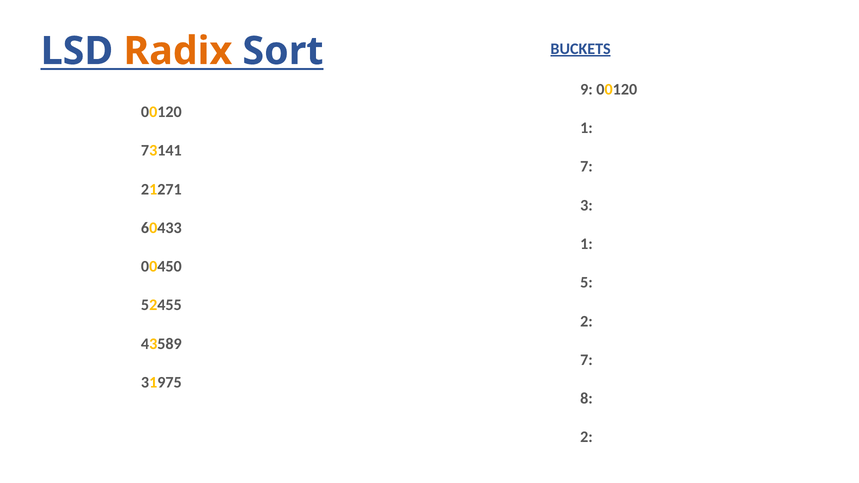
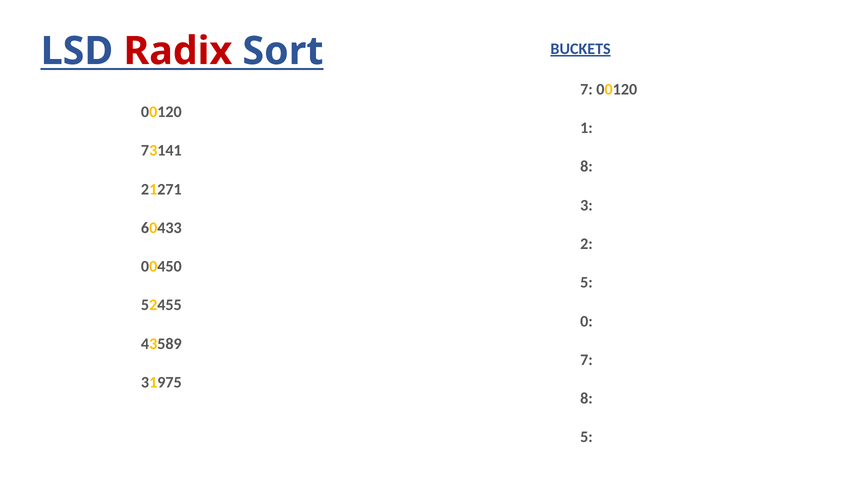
Radix colour: orange -> red (178, 51)
9: 9 -> 7 (586, 89)
7: 7 -> 8 (586, 167)
1: 1 -> 2 (586, 244)
2: 2 -> 0 (586, 321)
2: 2 -> 5 (586, 437)
